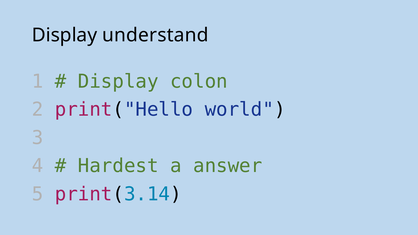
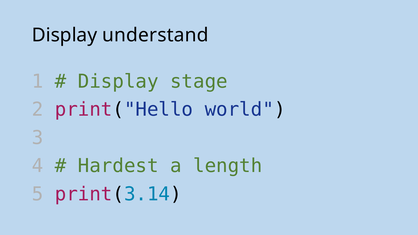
colon: colon -> stage (199, 81)
answer: answer -> length (228, 166)
